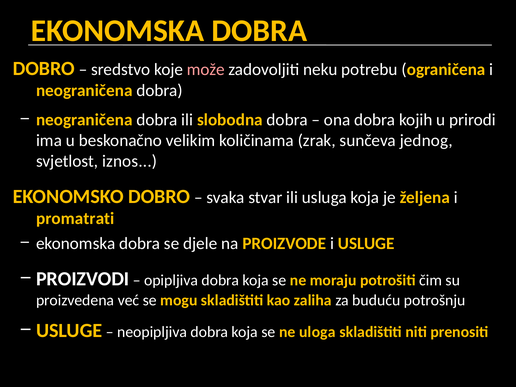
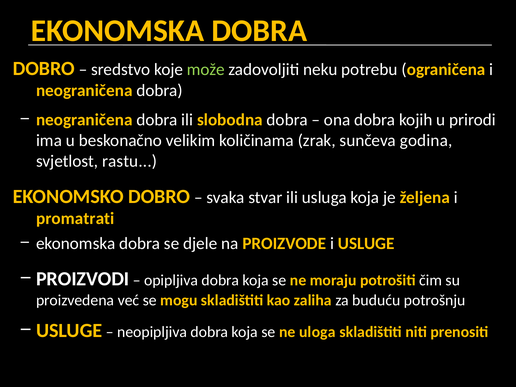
može colour: pink -> light green (206, 69)
jednog: jednog -> godina (426, 140)
iznos: iznos -> rastu (130, 161)
